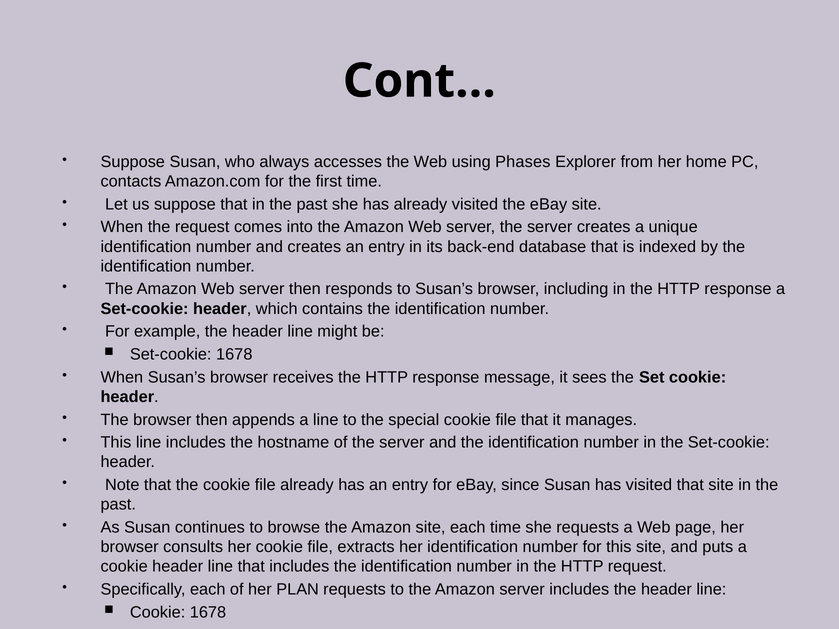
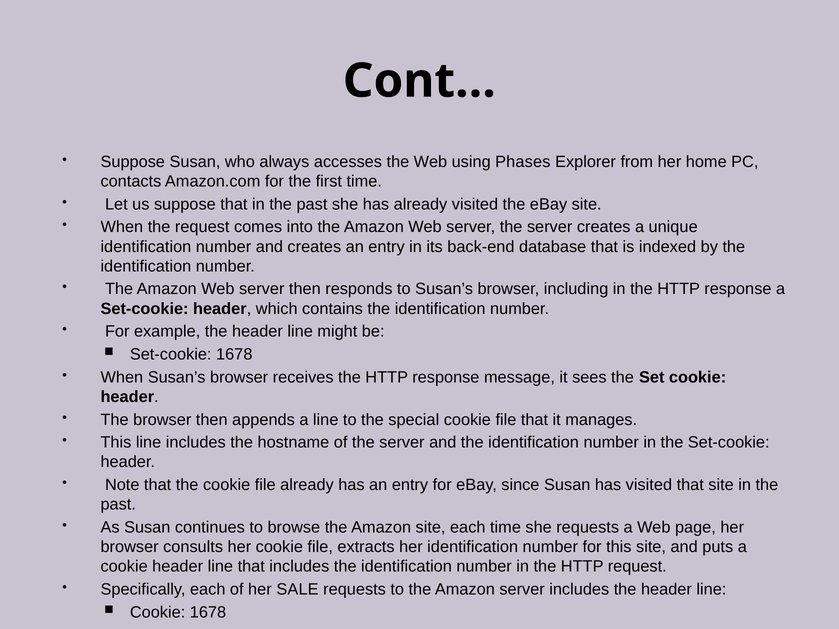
PLAN: PLAN -> SALE (298, 590)
